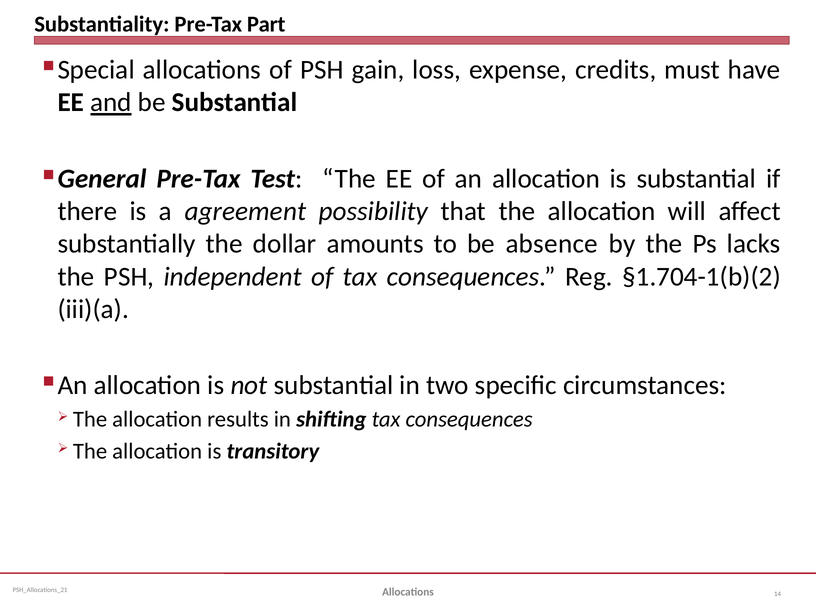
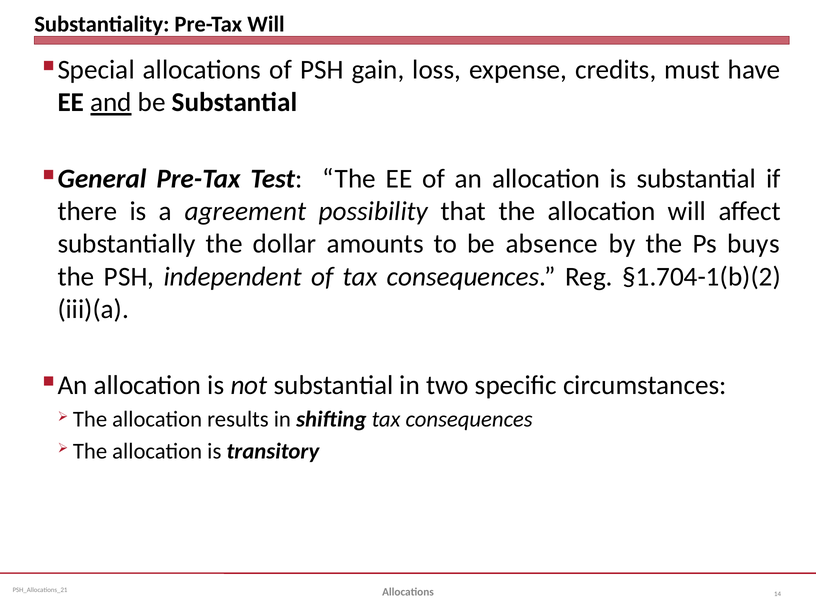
Pre-Tax Part: Part -> Will (266, 24)
lacks: lacks -> buys (754, 244)
